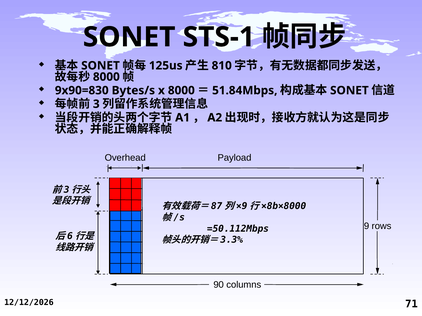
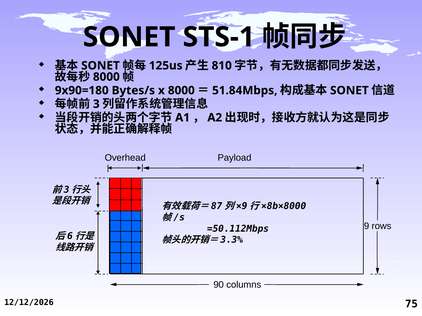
9x90=830: 9x90=830 -> 9x90=180 (82, 91)
71: 71 -> 75 (411, 305)
